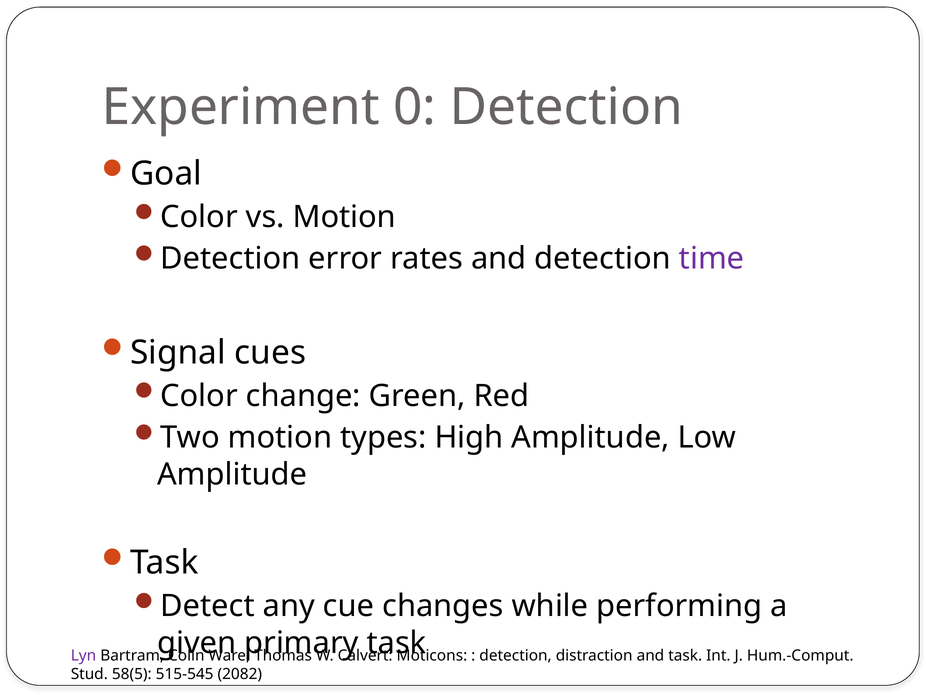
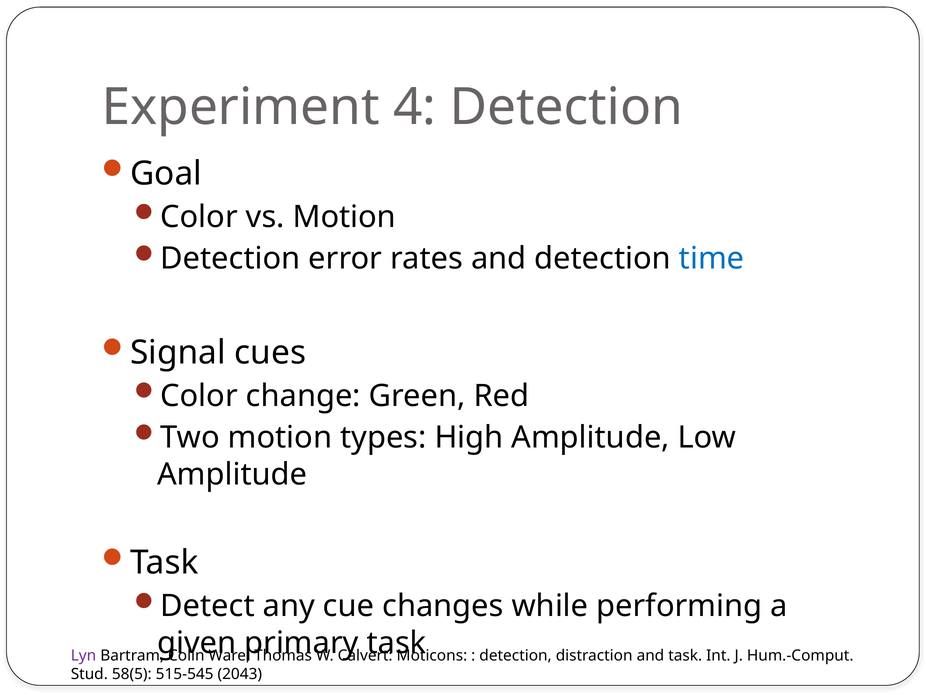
0: 0 -> 4 (415, 107)
time colour: purple -> blue (712, 259)
2082: 2082 -> 2043 (240, 674)
